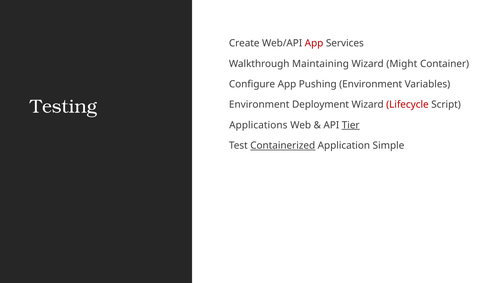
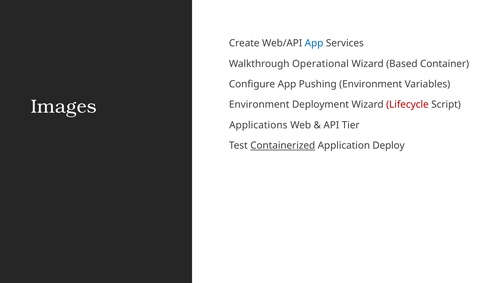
App colour: red -> blue (314, 43)
Maintaining: Maintaining -> Operational (320, 64)
Might: Might -> Based (402, 64)
Testing: Testing -> Images (64, 107)
Tier underline: present -> none (351, 125)
Simple: Simple -> Deploy (389, 146)
